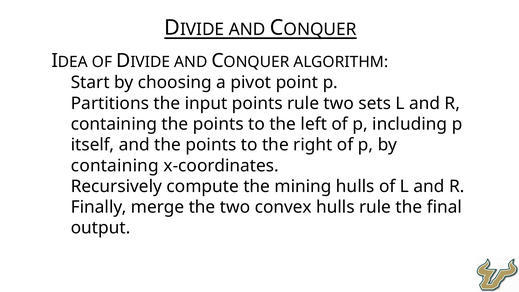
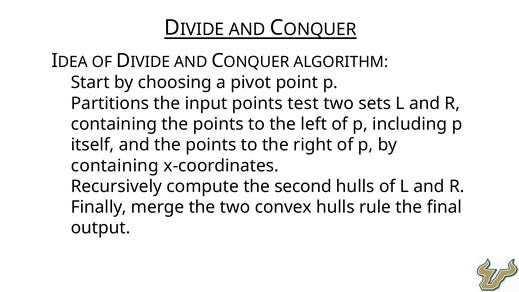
points rule: rule -> test (303, 103)
mining: mining -> second (303, 186)
